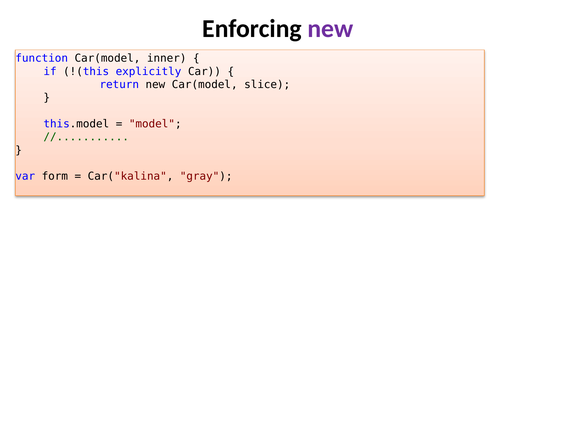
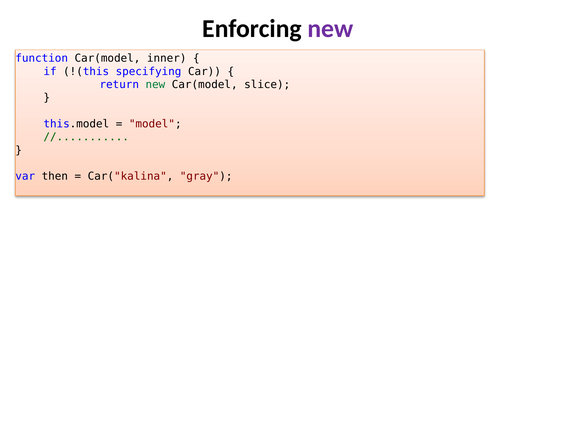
explicitly: explicitly -> specifying (149, 71)
new colour: black -> green (155, 85)
form: form -> then (55, 176)
